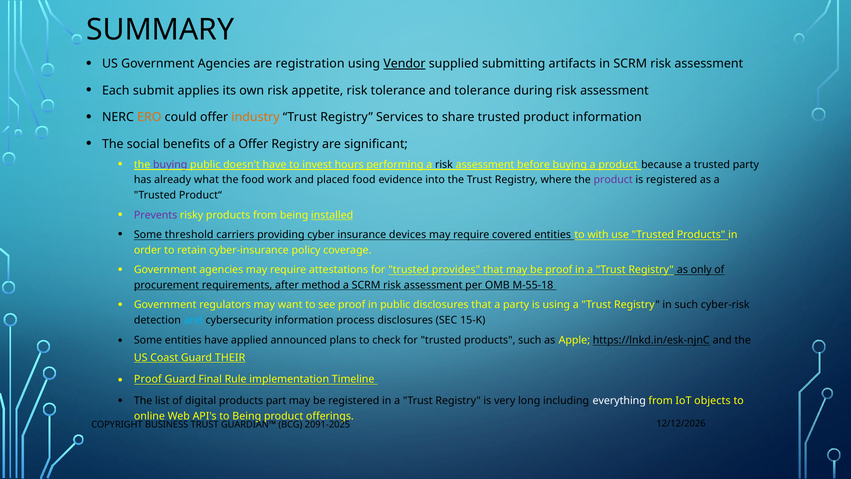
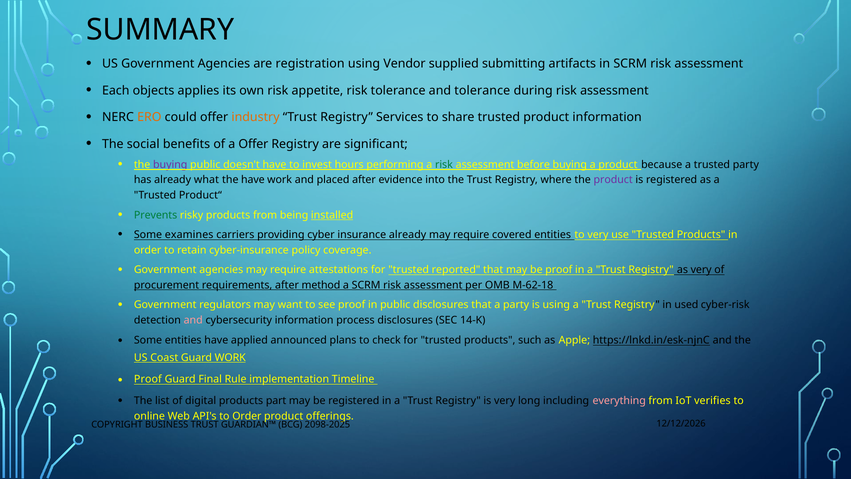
Vendor underline: present -> none (404, 64)
submit: submit -> objects (154, 90)
risk colour: black -> green (444, 165)
the food: food -> have (253, 180)
placed food: food -> after (364, 180)
Prevents colour: purple -> green (156, 215)
threshold: threshold -> examines (189, 235)
insurance devices: devices -> already (408, 235)
to with: with -> very (598, 235)
provides: provides -> reported (456, 270)
as only: only -> very (701, 270)
M-55-18: M-55-18 -> M-62-18 (533, 285)
in such: such -> used (686, 305)
and colour: light blue -> pink (193, 320)
15-K: 15-K -> 14-K (473, 320)
Guard THEIR: THEIR -> WORK (230, 357)
everything colour: white -> pink (619, 401)
objects: objects -> verifies (712, 401)
to Being: Being -> Order (247, 416)
2091-2025: 2091-2025 -> 2098-2025 (327, 425)
